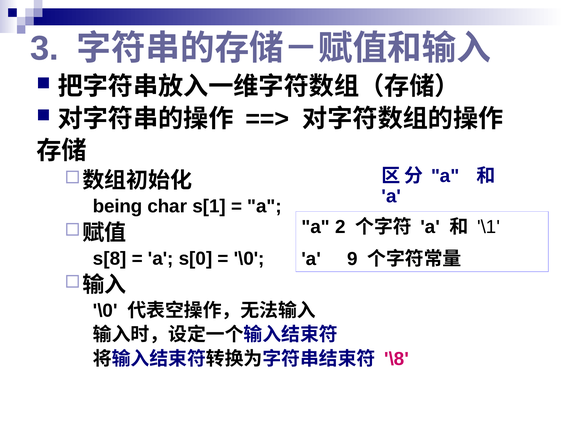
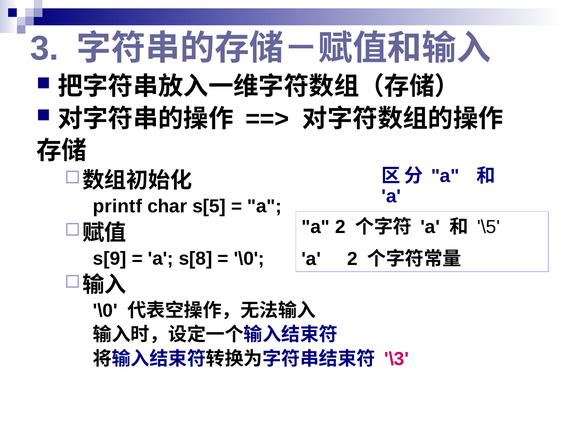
being: being -> printf (117, 207)
s[1: s[1 -> s[5 (209, 207)
\1: \1 -> \5 (489, 227)
s[8: s[8 -> s[9 (110, 259)
s[0: s[0 -> s[8 (196, 259)
9: 9 -> 2 (352, 259)
\8: \8 -> \3 (397, 359)
